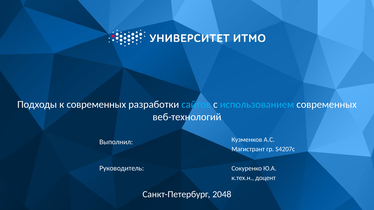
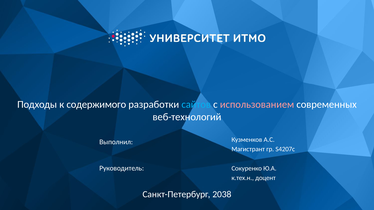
к современных: современных -> содержимого (96, 105)
использованием colour: light blue -> pink (257, 105)
2048: 2048 -> 2038 (222, 195)
